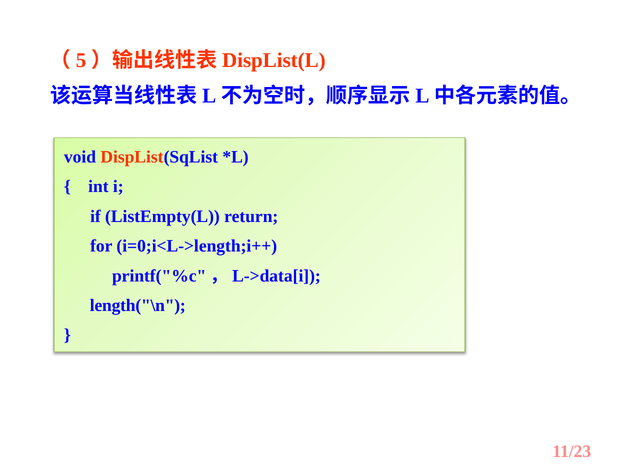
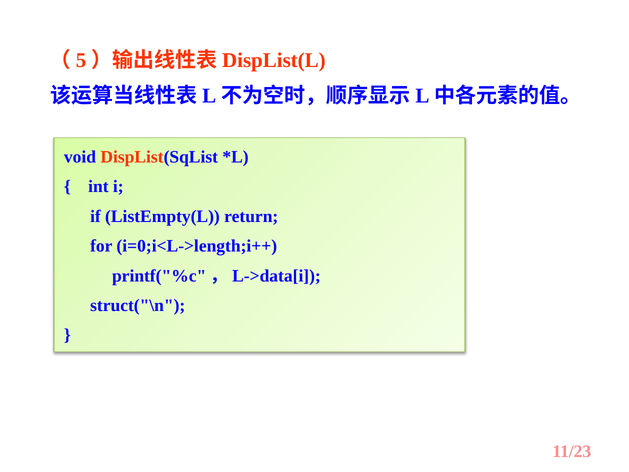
length("\n: length("\n -> struct("\n (138, 305)
